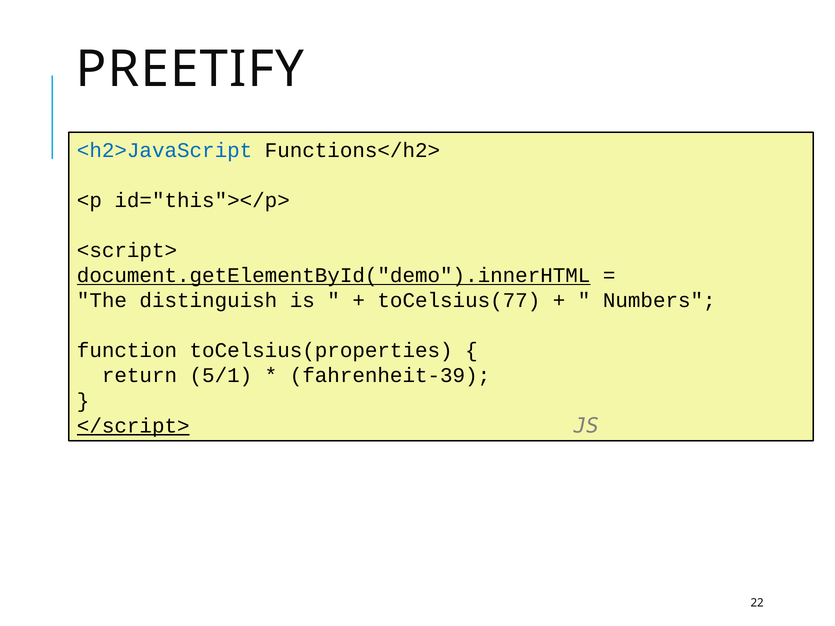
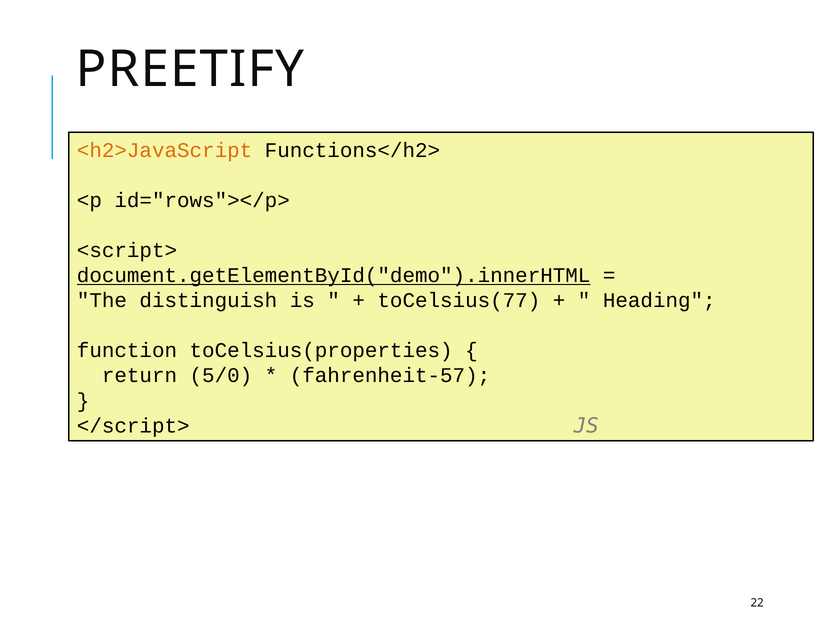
<h2>JavaScript colour: blue -> orange (165, 150)
id="this"></p>: id="this"></p> -> id="rows"></p> (202, 200)
Numbers: Numbers -> Heading (659, 301)
5/1: 5/1 -> 5/0 (221, 376)
fahrenheit-39: fahrenheit-39 -> fahrenheit-57 (390, 376)
</script> underline: present -> none (133, 426)
